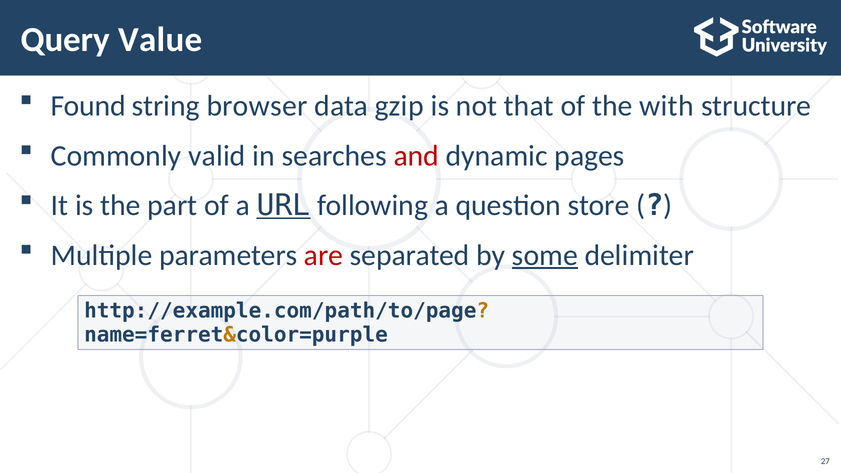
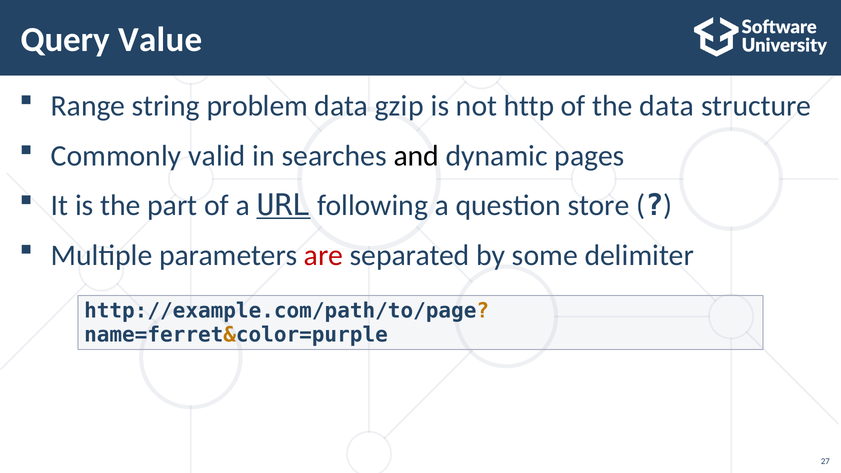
Found: Found -> Range (88, 106)
browser: browser -> problem (257, 106)
that: that -> http (529, 106)
the with: with -> data (667, 106)
and colour: red -> black (416, 156)
some underline: present -> none (545, 255)
